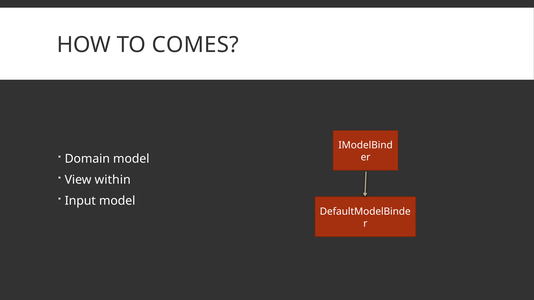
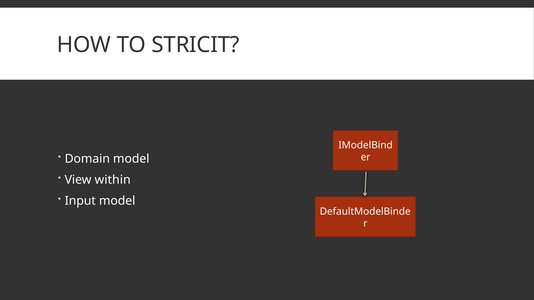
COMES: COMES -> STRICIT (196, 45)
